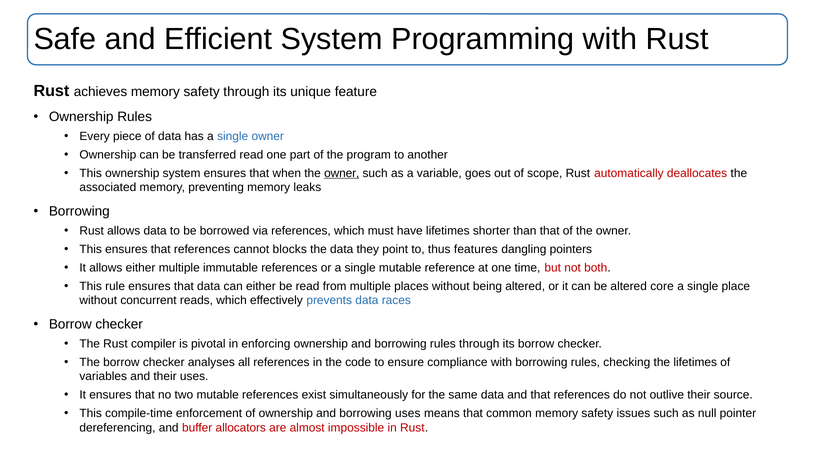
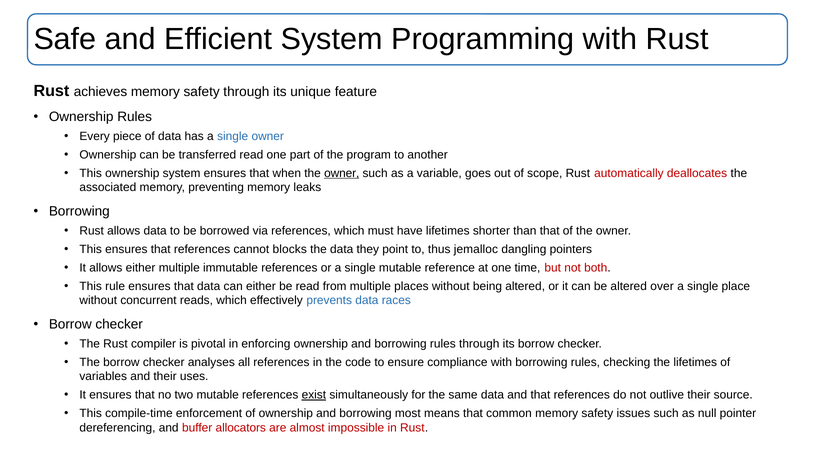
features: features -> jemalloc (476, 250)
core: core -> over (662, 287)
exist underline: none -> present (314, 395)
borrowing uses: uses -> most (408, 414)
